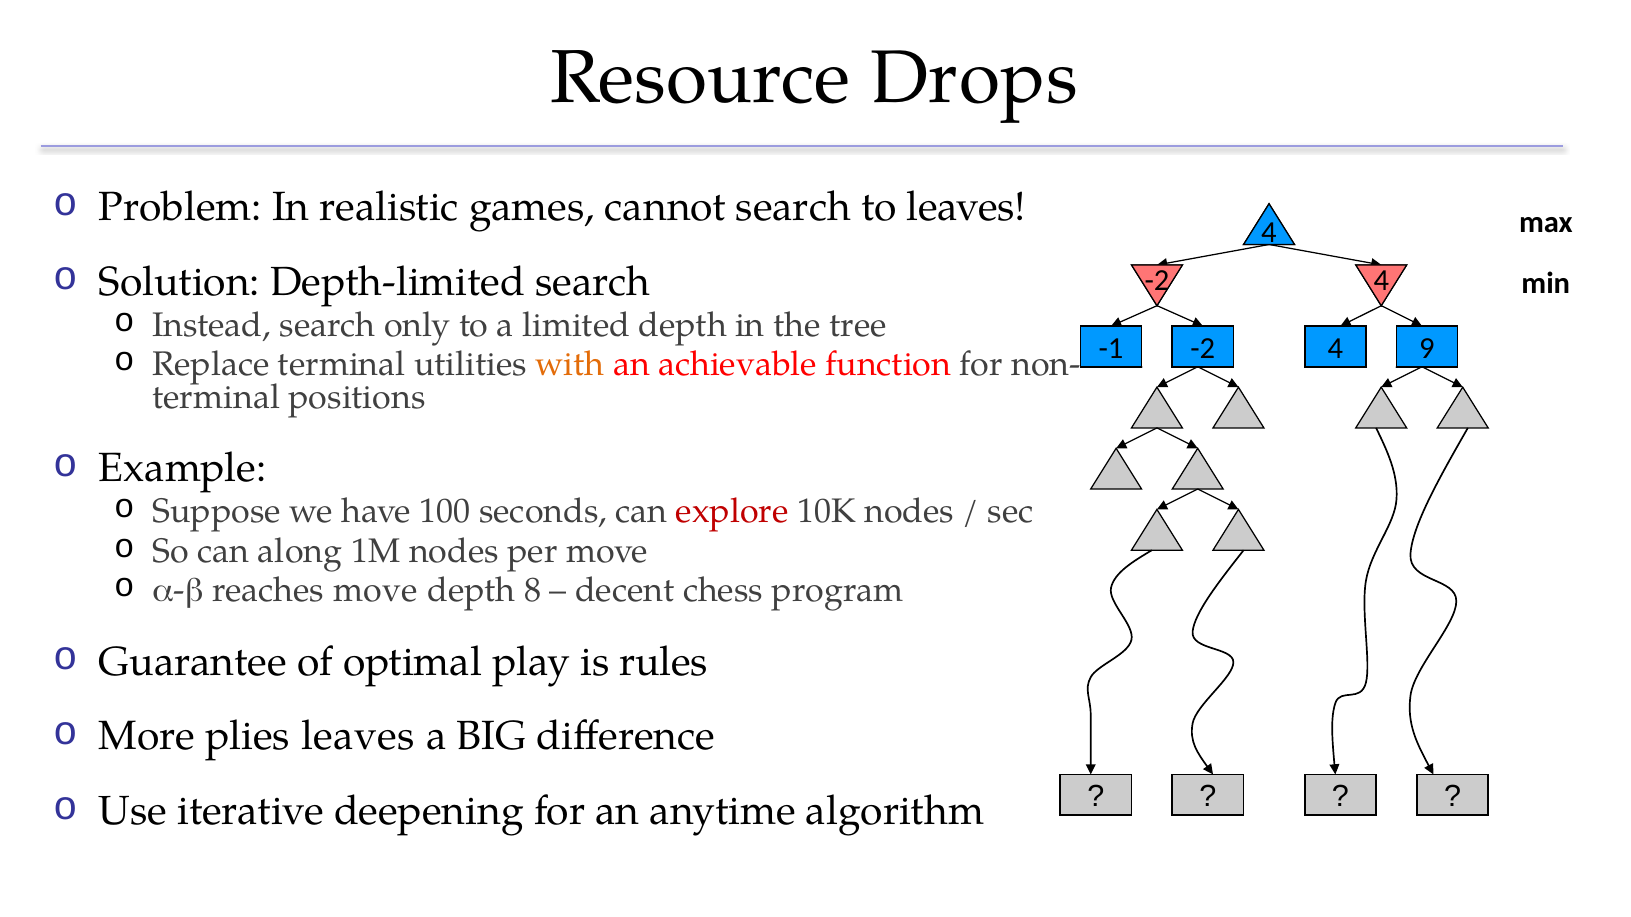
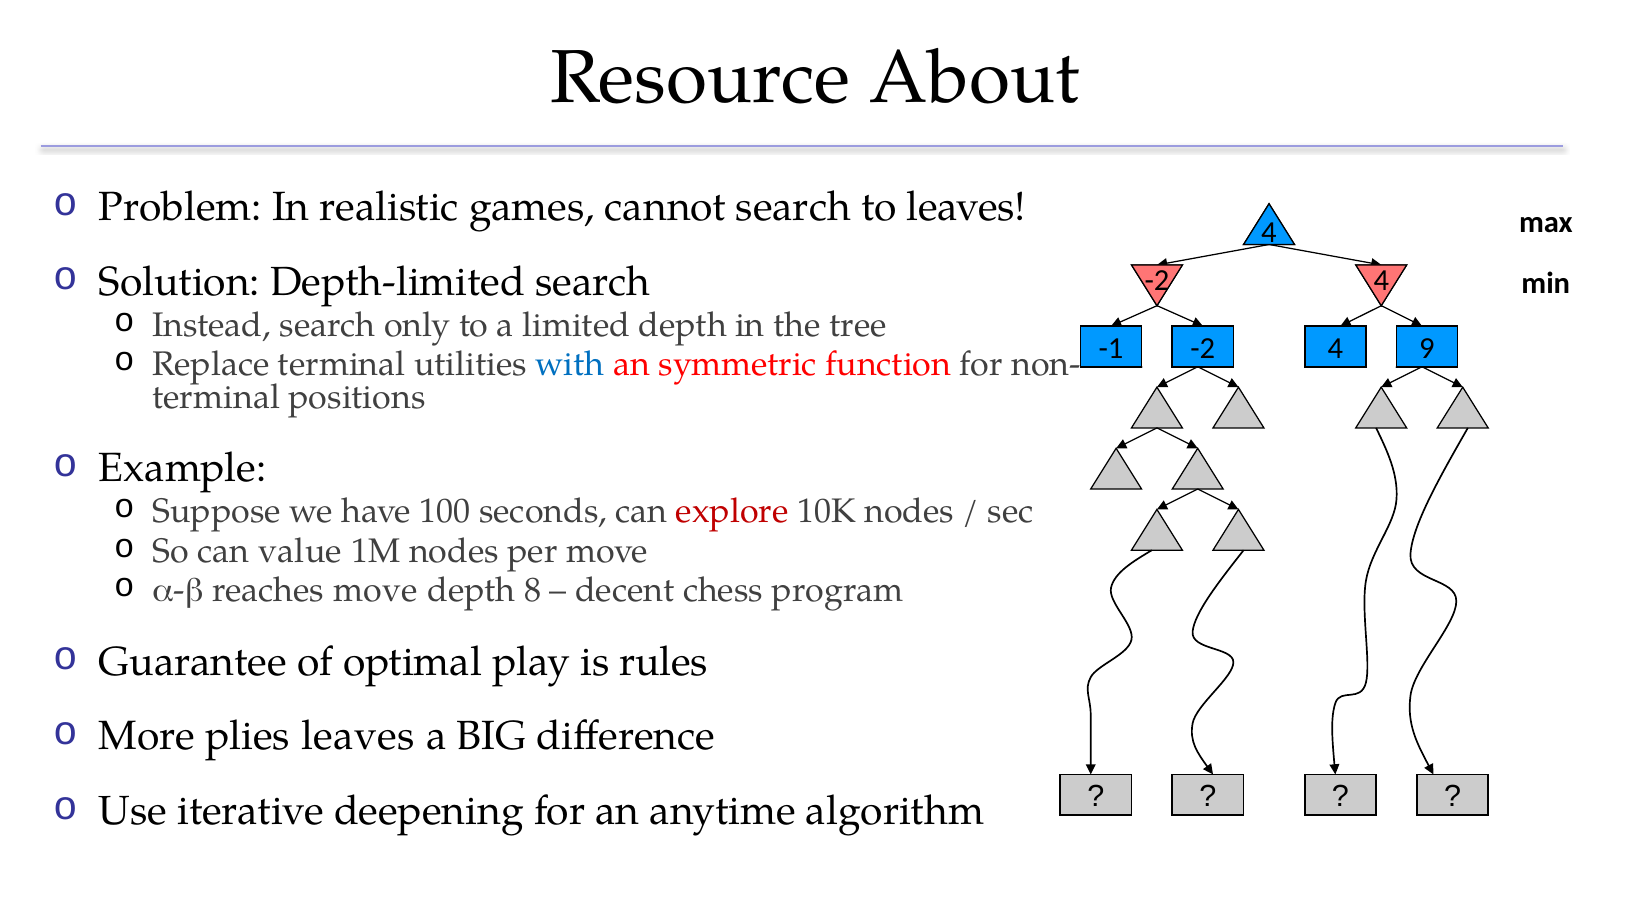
Drops: Drops -> About (974, 78)
with colour: orange -> blue (570, 365)
achievable: achievable -> symmetric (738, 365)
along: along -> value (300, 551)
